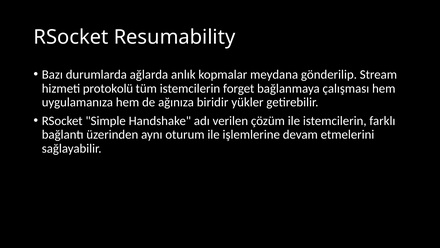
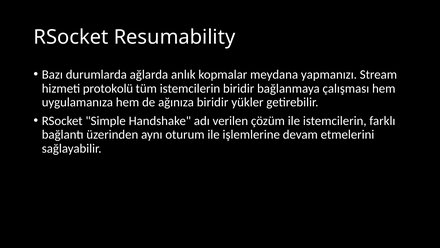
gönderilip: gönderilip -> yapmanızı (329, 74)
istemcilerin forget: forget -> biridir (239, 88)
